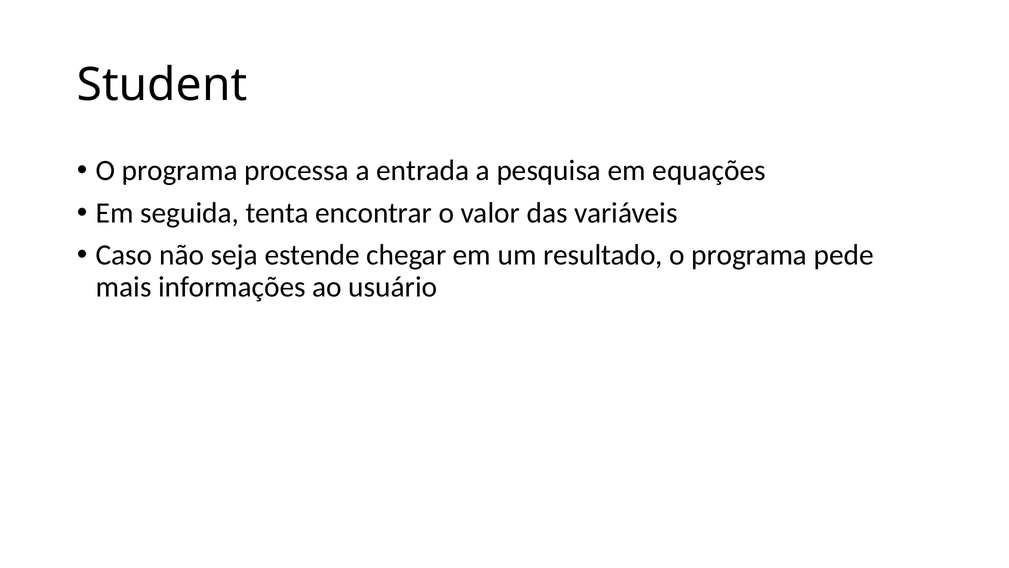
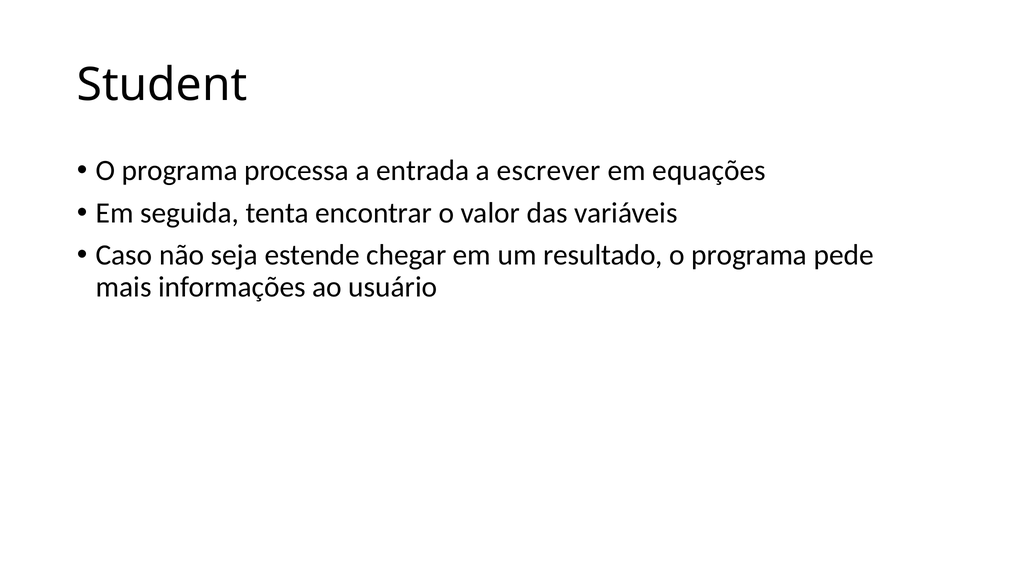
pesquisa: pesquisa -> escrever (549, 171)
